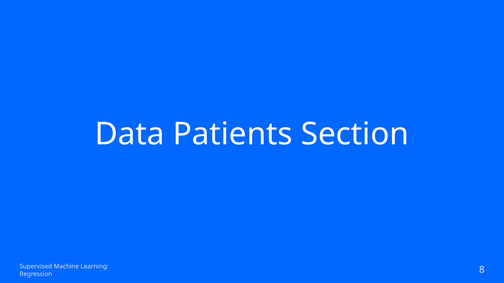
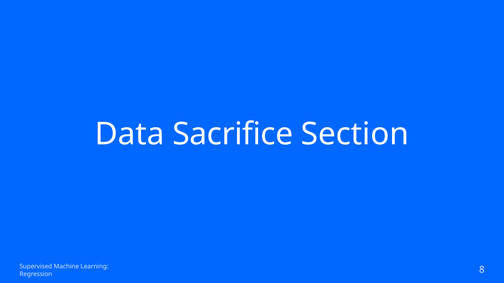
Patients: Patients -> Sacrifice (233, 134)
